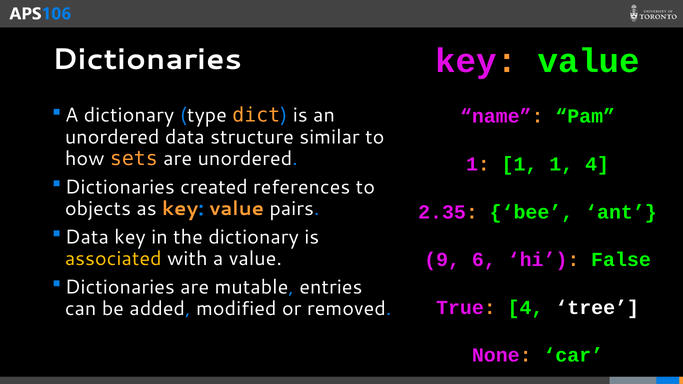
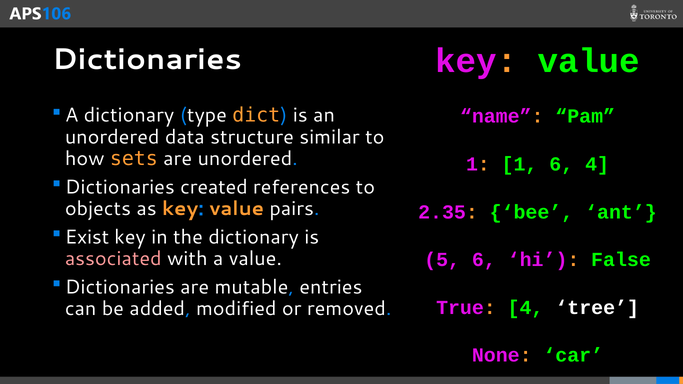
1 1 1: 1 -> 6 (561, 164)
Data: Data -> Exist (87, 237)
associated colour: yellow -> pink (113, 259)
9: 9 -> 5 (442, 260)
